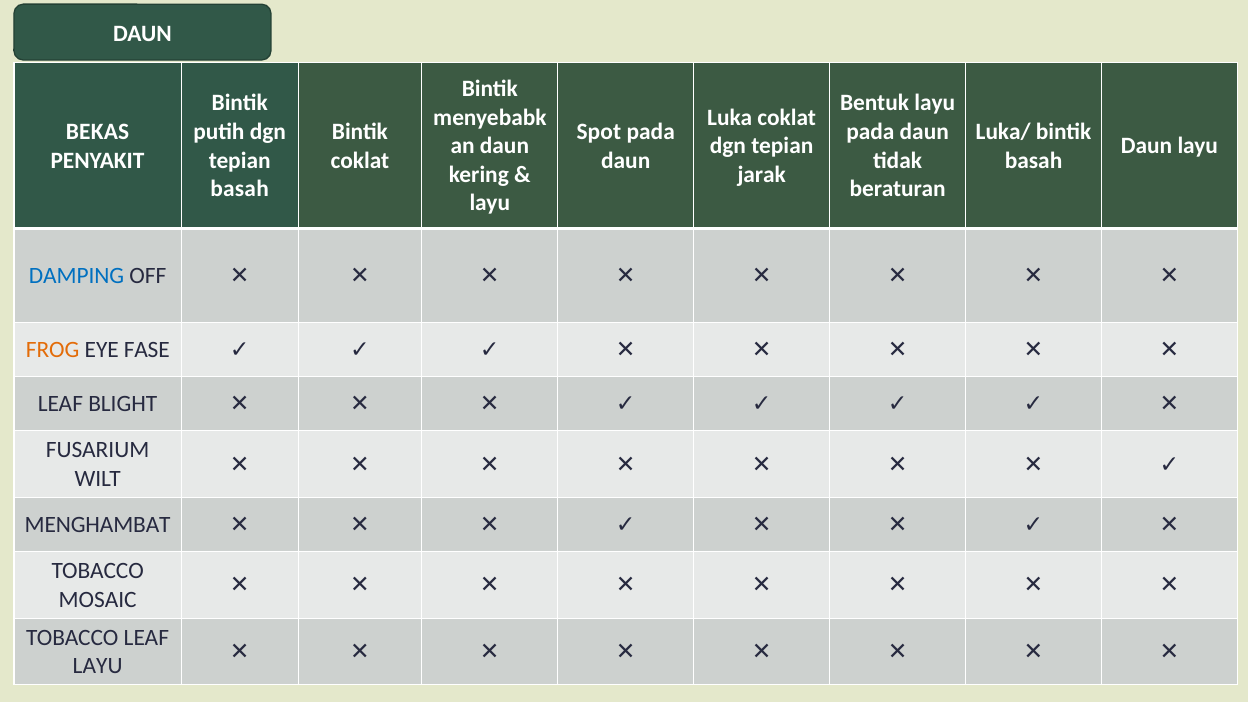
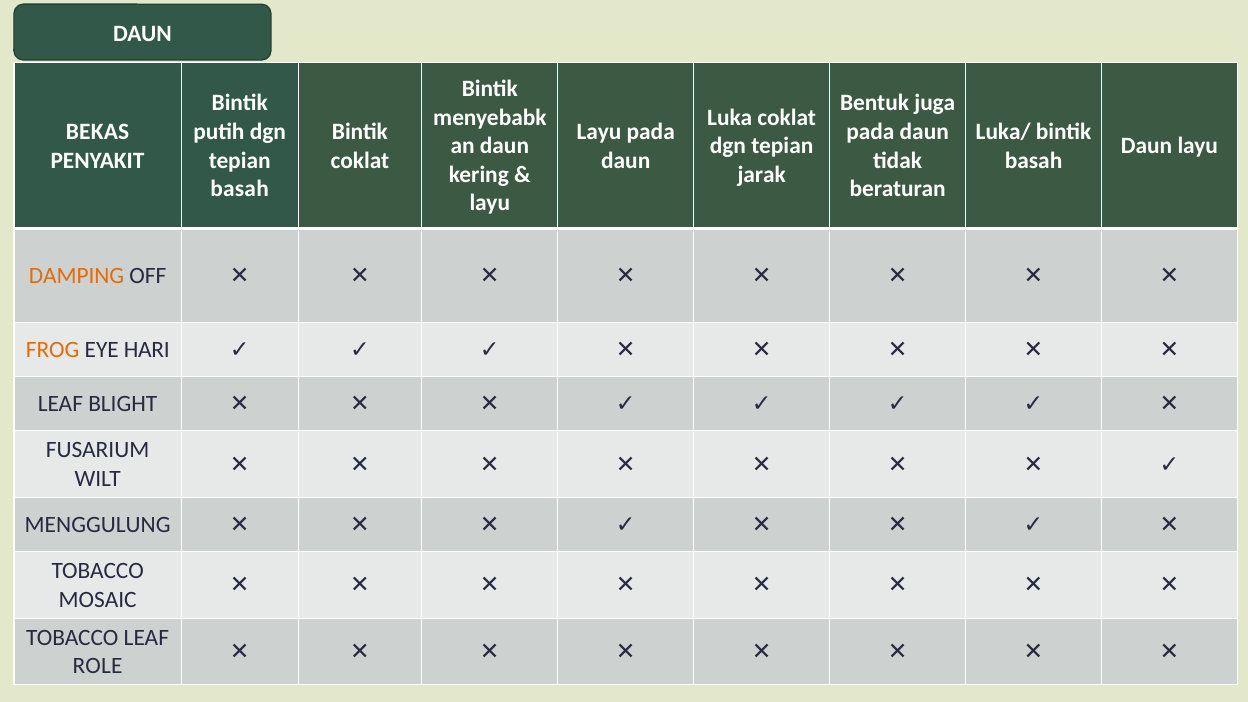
Bentuk layu: layu -> juga (935, 103)
Spot: Spot -> Layu (599, 132)
DAMPING colour: blue -> orange (77, 276)
FASE: FASE -> HARI (147, 350)
MENGHAMBAT: MENGHAMBAT -> MENGGULUNG (98, 525)
LAYU: LAYU -> ROLE (98, 666)
